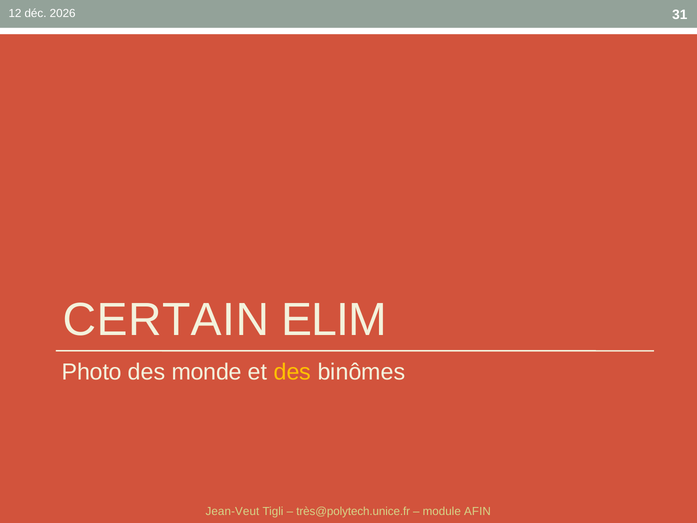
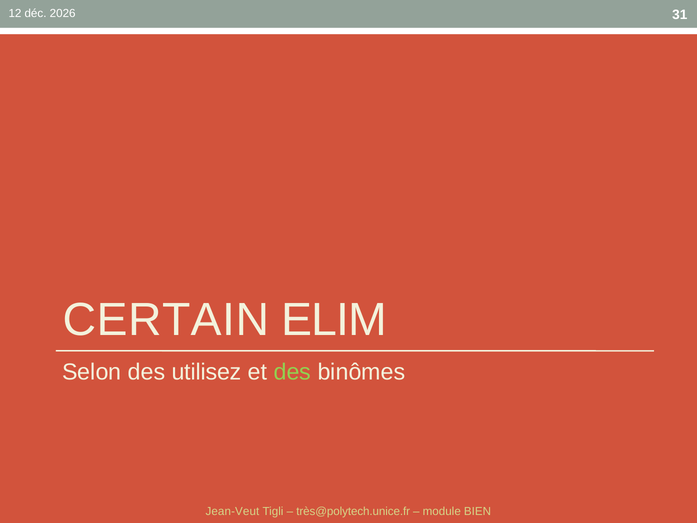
Photo: Photo -> Selon (92, 372)
monde: monde -> utilisez (207, 372)
des colour: yellow -> light green (292, 372)
AFIN: AFIN -> BIEN (478, 511)
